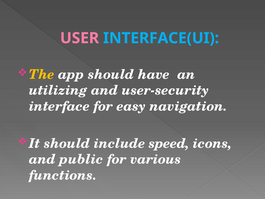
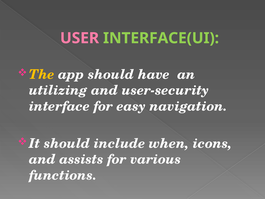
INTERFACE(UI colour: light blue -> light green (161, 38)
speed: speed -> when (169, 143)
public: public -> assists (81, 159)
